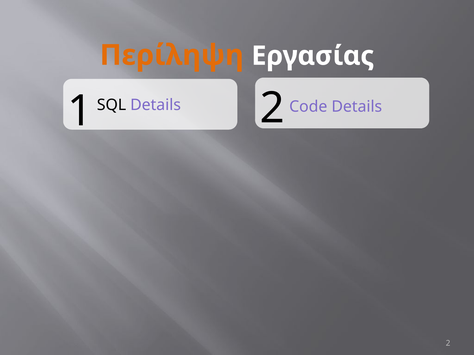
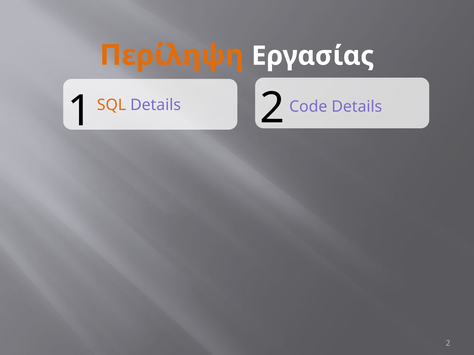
SQL colour: black -> orange (112, 105)
